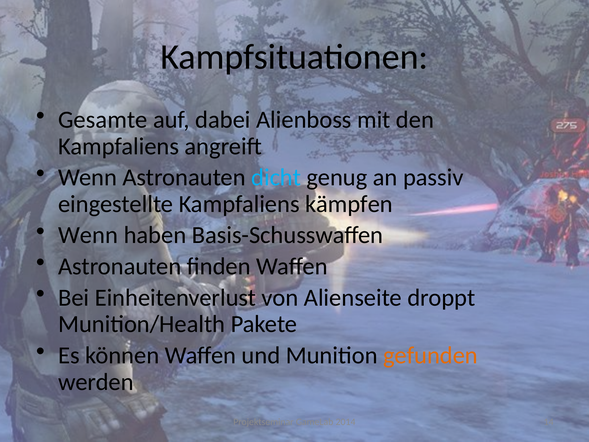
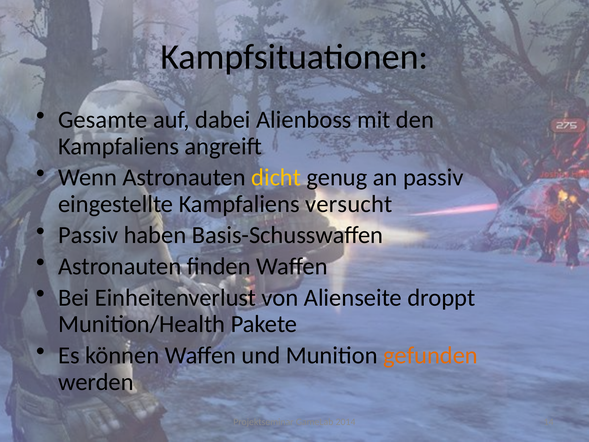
dicht colour: light blue -> yellow (276, 177)
kämpfen: kämpfen -> versucht (349, 204)
Wenn: Wenn -> Passiv (88, 235)
